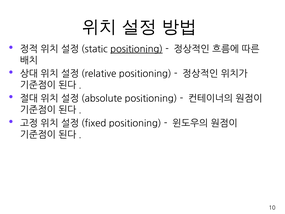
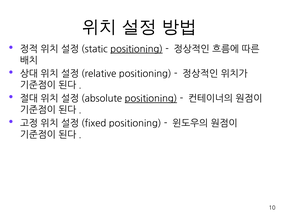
positioning underline: none -> present (151, 98)
